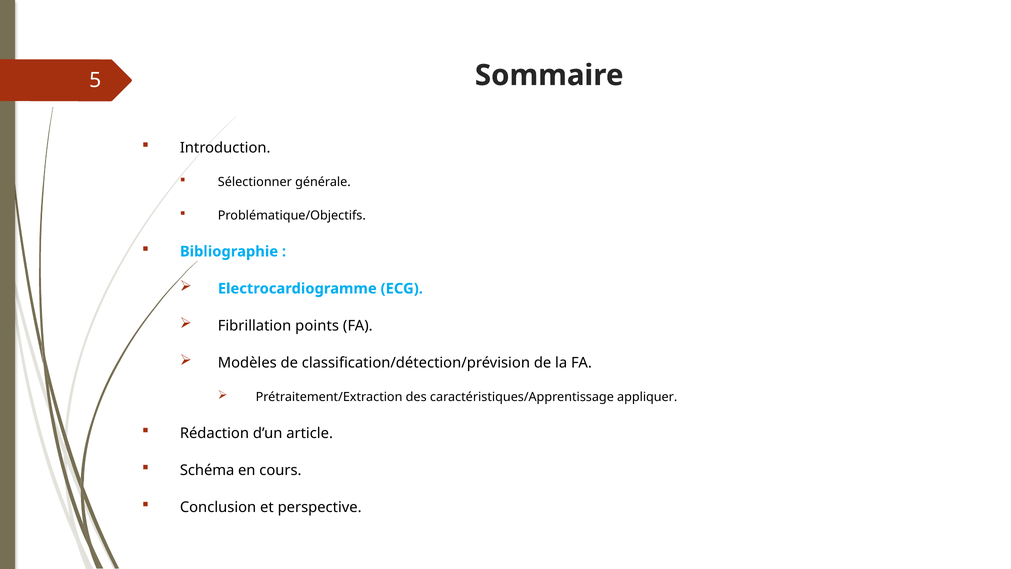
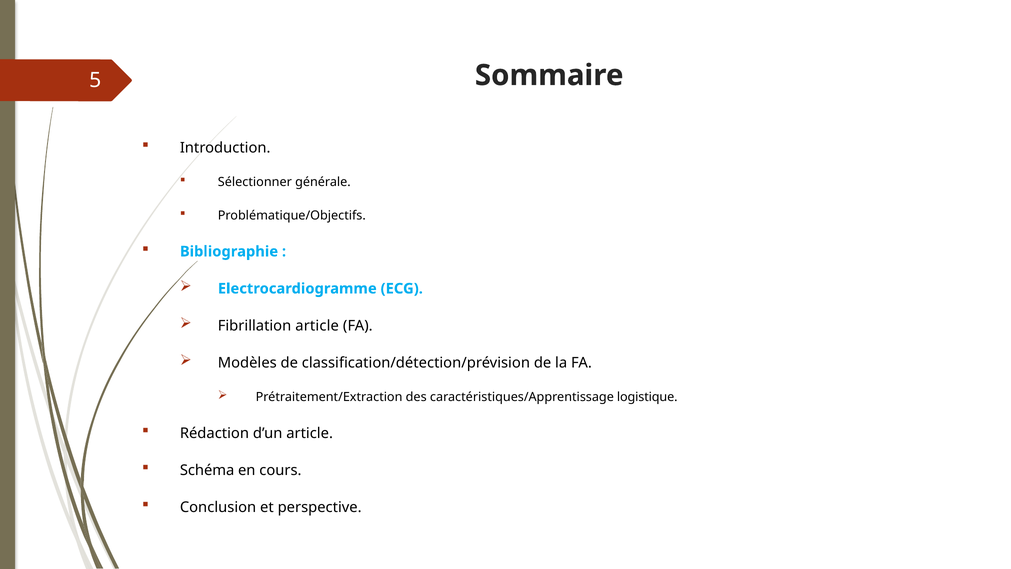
Fibrillation points: points -> article (317, 326)
appliquer: appliquer -> logistique (647, 397)
